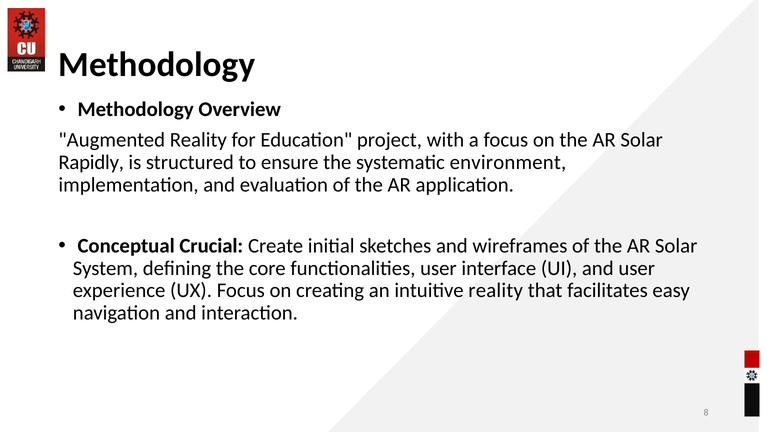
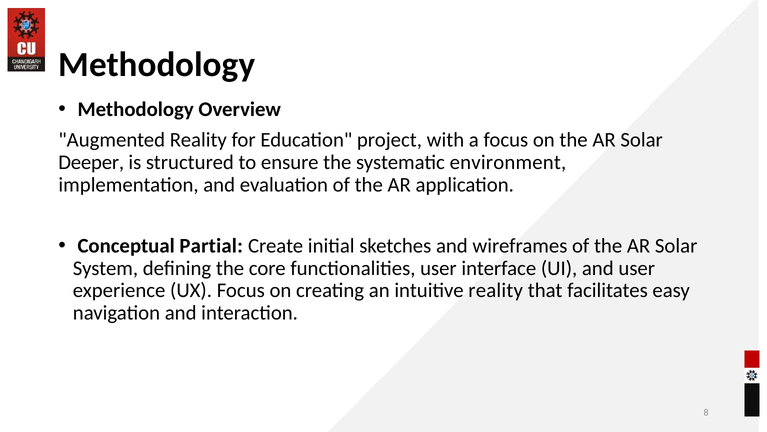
Rapidly: Rapidly -> Deeper (91, 162)
Crucial: Crucial -> Partial (211, 245)
